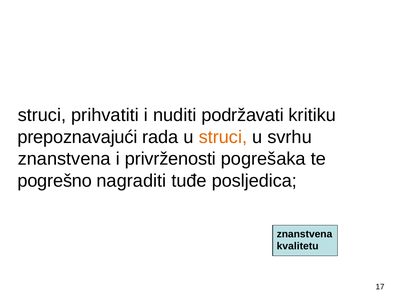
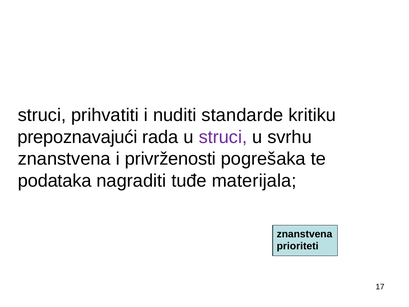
podržavati: podržavati -> standarde (242, 115)
struci colour: orange -> purple (223, 137)
pogrešno: pogrešno -> podataka (55, 181)
posljedica: posljedica -> materijala (254, 181)
kvalitetu: kvalitetu -> prioriteti (298, 246)
